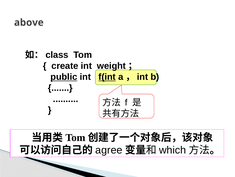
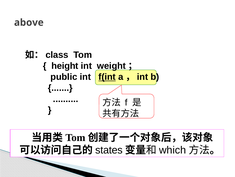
create: create -> height (65, 66)
public underline: present -> none (64, 77)
agree: agree -> states (109, 150)
